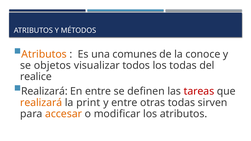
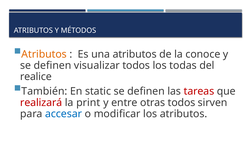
una comunes: comunes -> atributos (135, 54)
objetos: objetos -> definen (52, 66)
Realizará: Realizará -> También (44, 91)
En entre: entre -> static (98, 91)
realizará colour: orange -> red (41, 103)
otras todas: todas -> todos (182, 103)
accesar colour: orange -> blue (64, 114)
